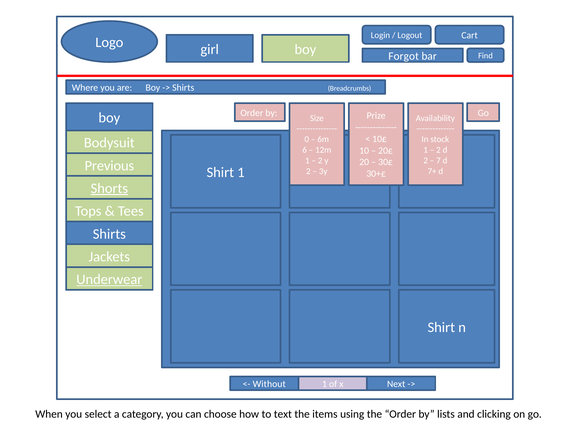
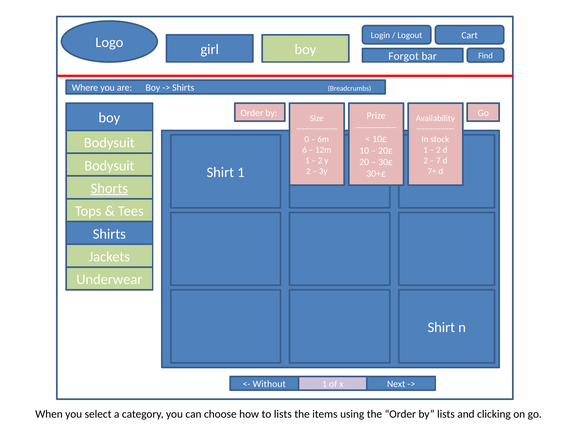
Previous: Previous -> Bodysuit (109, 166)
Underwear underline: present -> none (109, 280)
to text: text -> lists (283, 414)
